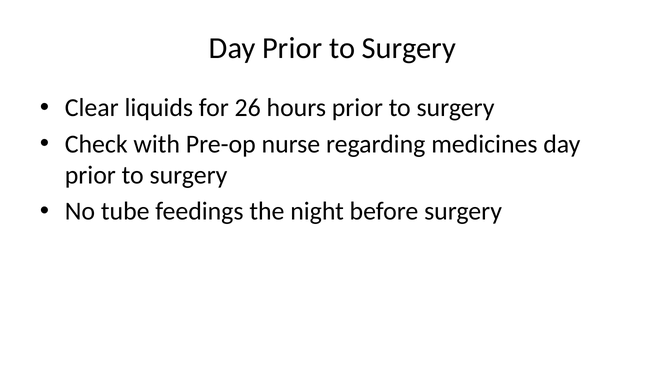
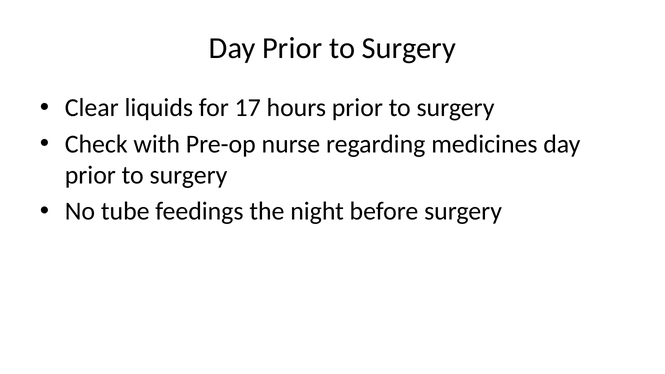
26: 26 -> 17 (248, 108)
